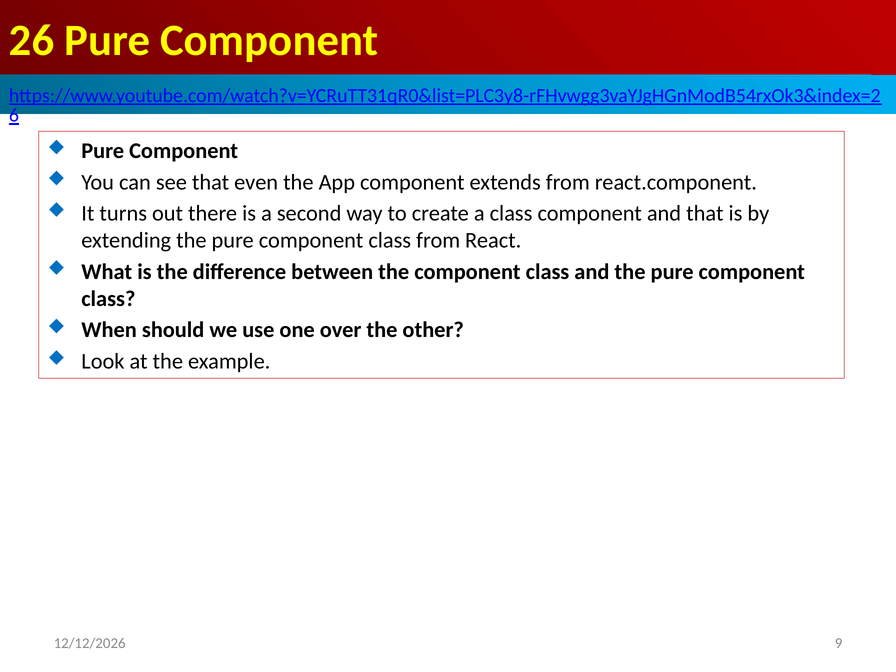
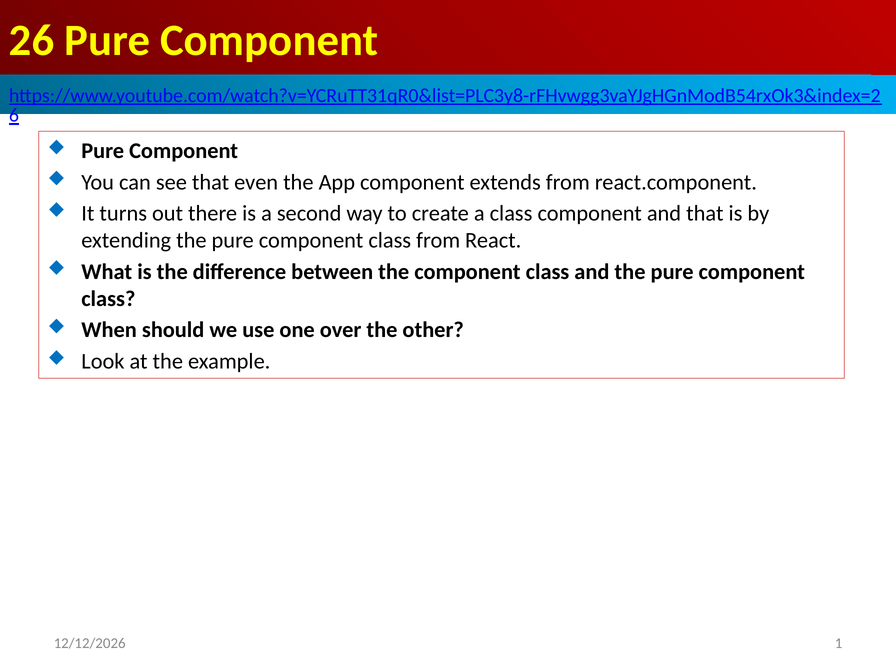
9: 9 -> 1 (839, 644)
